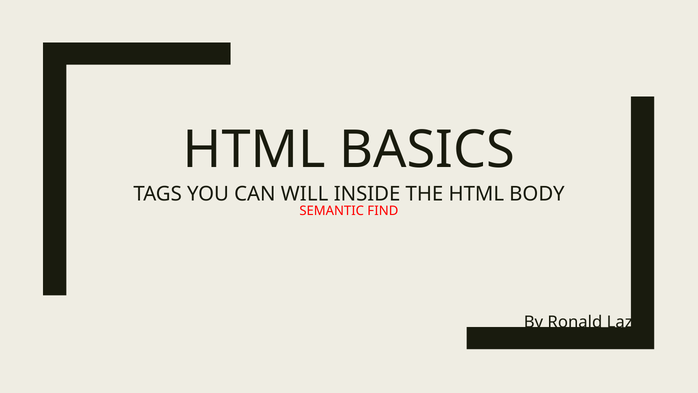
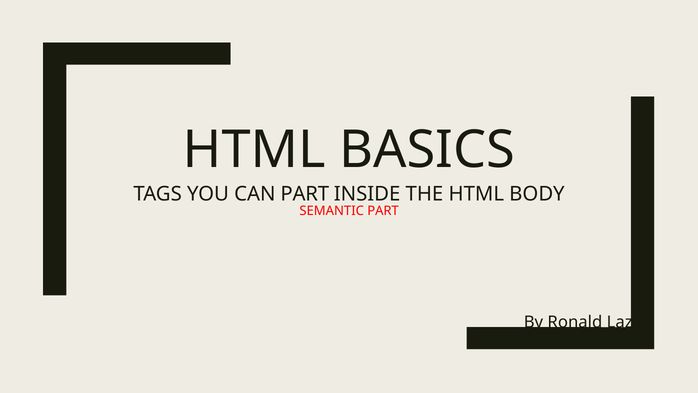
CAN WILL: WILL -> PART (305, 194)
SEMANTIC FIND: FIND -> PART (383, 211)
